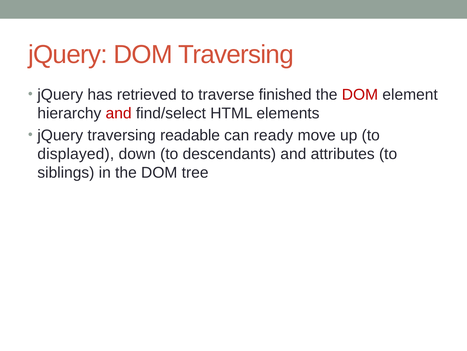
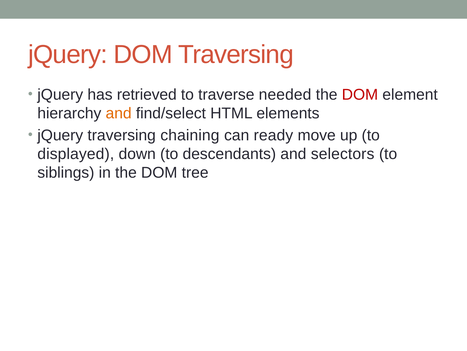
finished: finished -> needed (285, 94)
and colour: red -> orange (119, 113)
readable: readable -> chaining (190, 135)
attributes: attributes -> selectors (343, 154)
